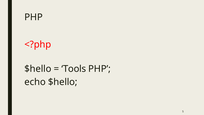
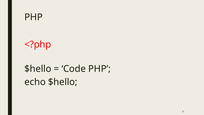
Tools: Tools -> Code (74, 69)
